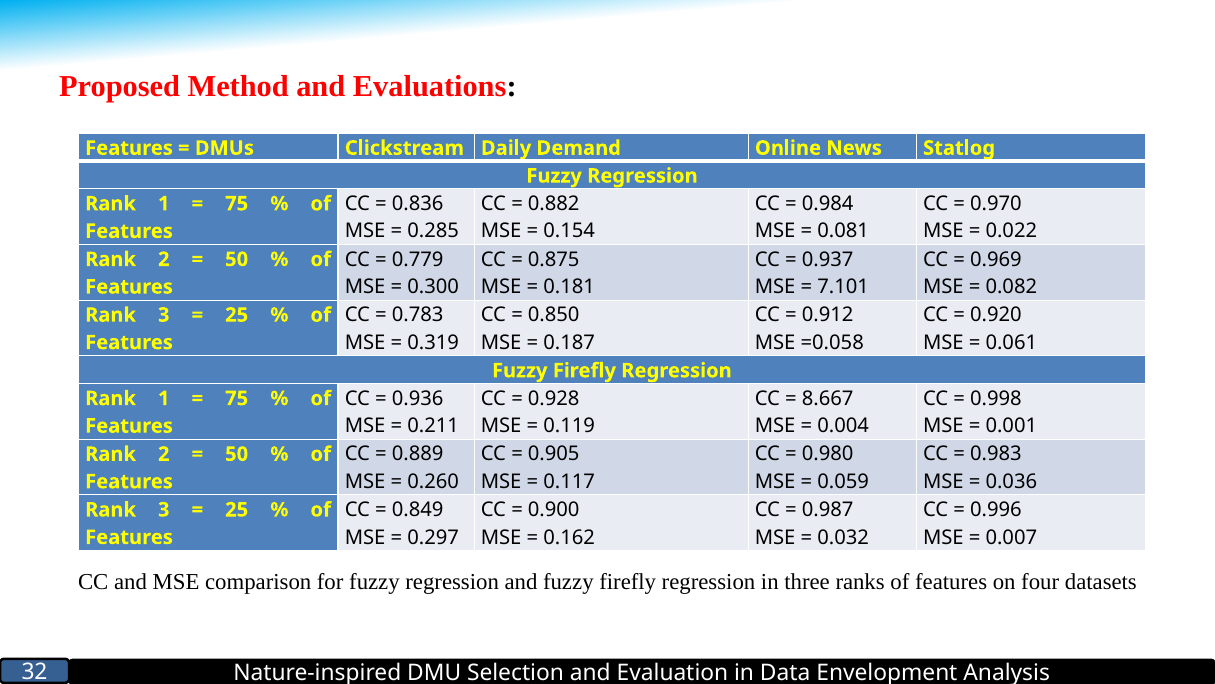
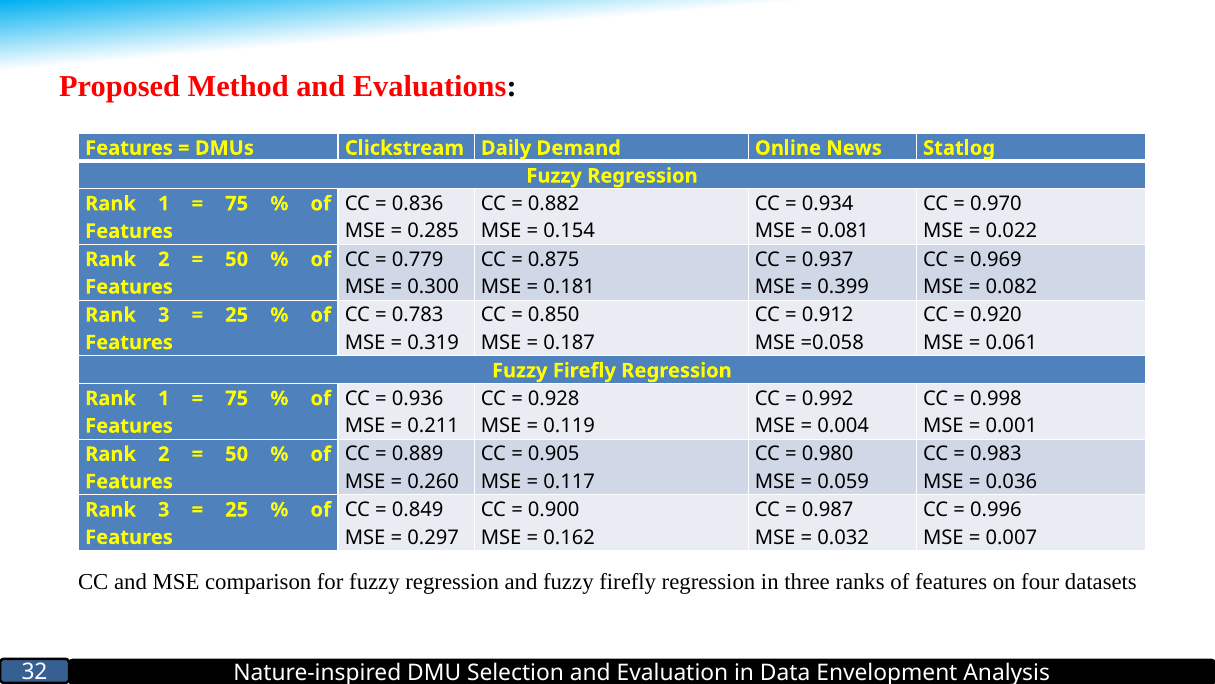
0.984: 0.984 -> 0.934 (828, 204)
7.101: 7.101 -> 0.399 (843, 287)
8.667: 8.667 -> 0.992 (828, 398)
